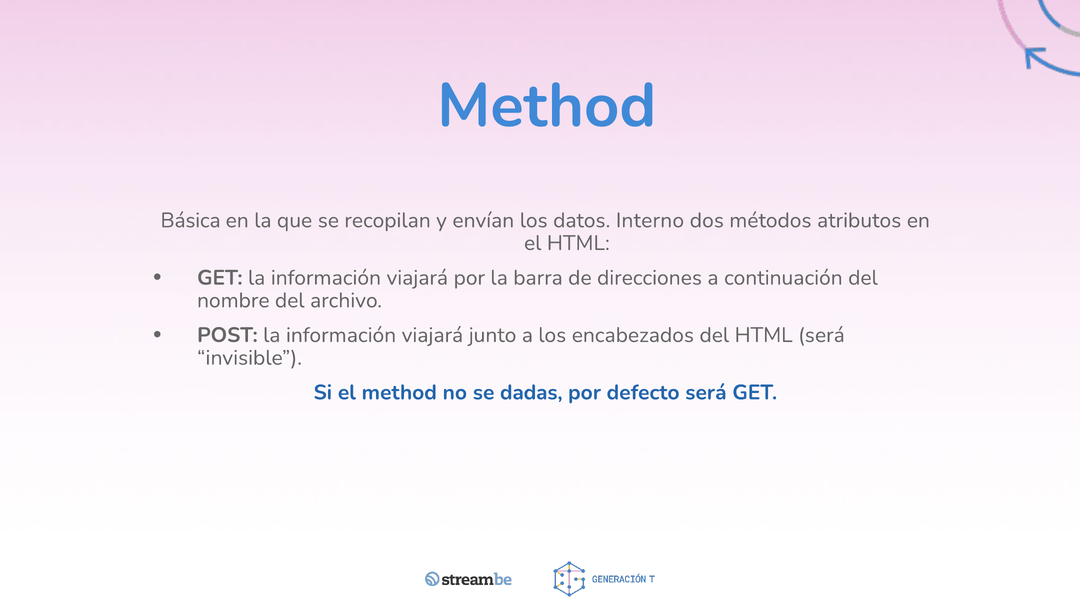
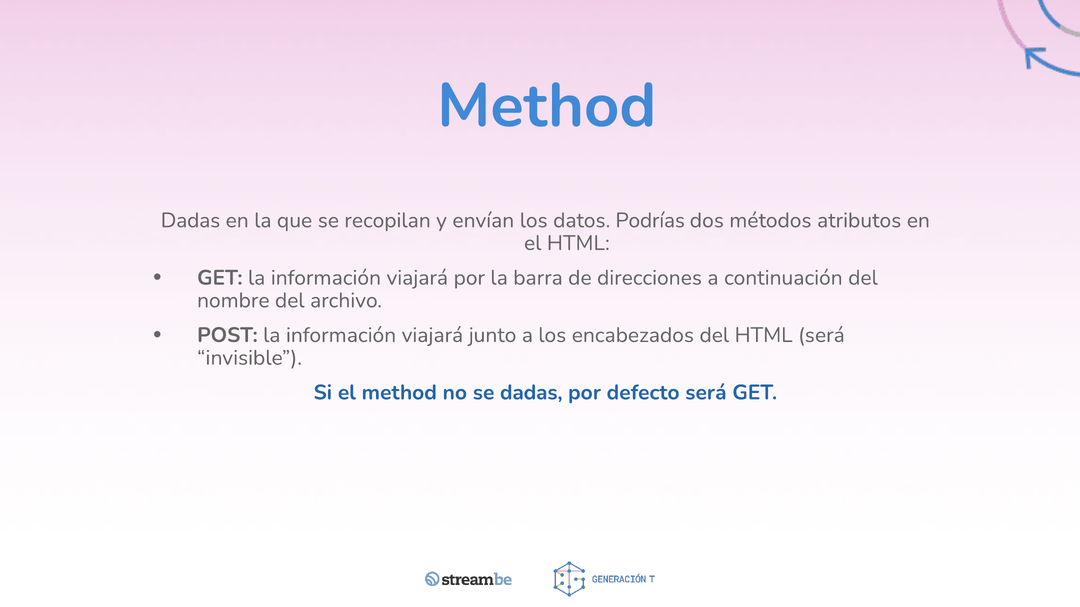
Básica: Básica -> Dadas (191, 221)
Interno: Interno -> Podrías (650, 221)
